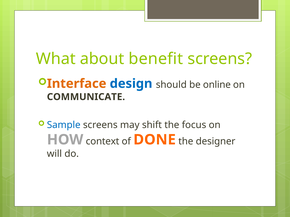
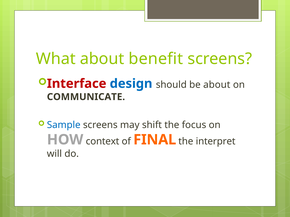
Interface colour: orange -> red (77, 84)
be online: online -> about (217, 85)
DONE: DONE -> FINAL (155, 140)
designer: designer -> interpret (216, 142)
